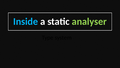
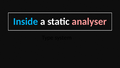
analyser colour: light green -> pink (89, 21)
